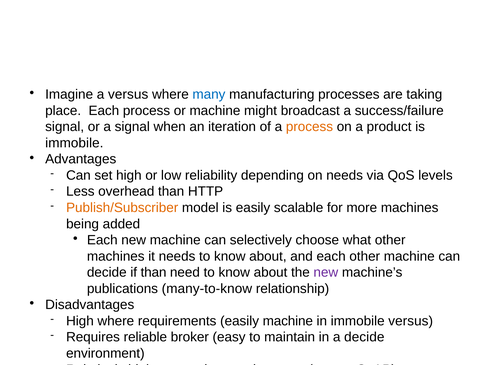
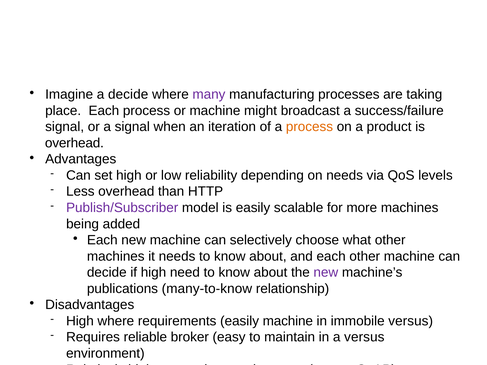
a versus: versus -> decide (128, 95)
many colour: blue -> purple (209, 95)
immobile: immobile -> overhead (74, 143)
Publish/Subscriber colour: orange -> purple (122, 208)
if than: than -> high (153, 273)
a decide: decide -> versus (364, 337)
